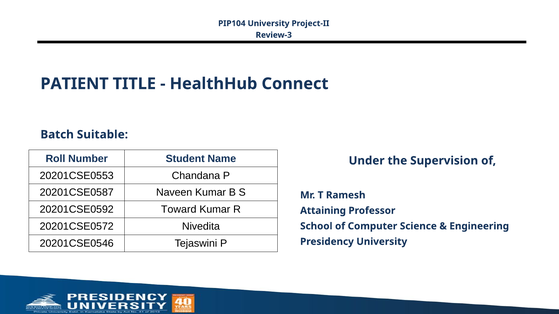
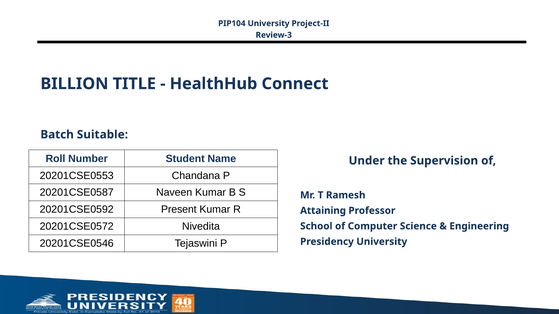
PATIENT: PATIENT -> BILLION (74, 84)
Toward: Toward -> Present (179, 210)
